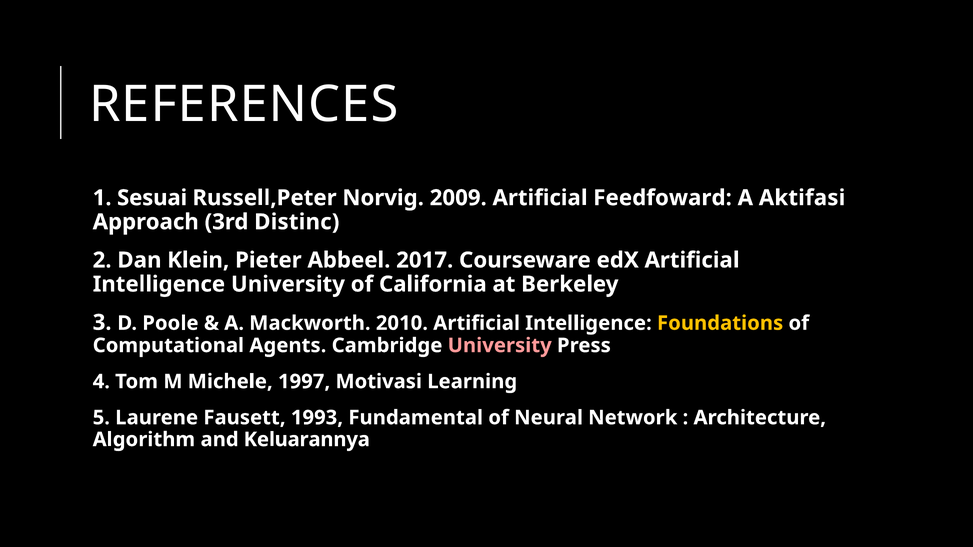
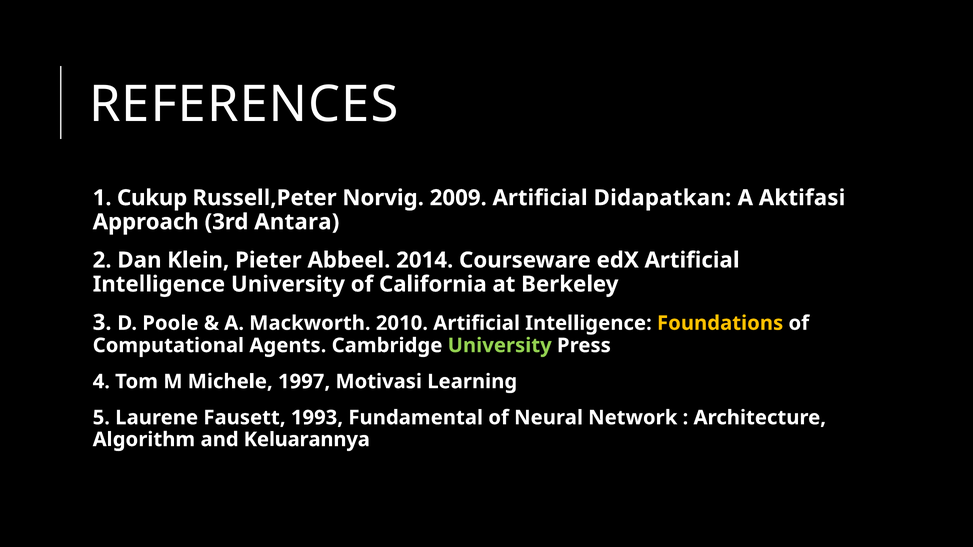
Sesuai: Sesuai -> Cukup (152, 198)
Feedfoward: Feedfoward -> Didapatkan (662, 198)
Distinc: Distinc -> Antara (297, 222)
2017: 2017 -> 2014 (425, 260)
University colour: pink -> light green (500, 346)
